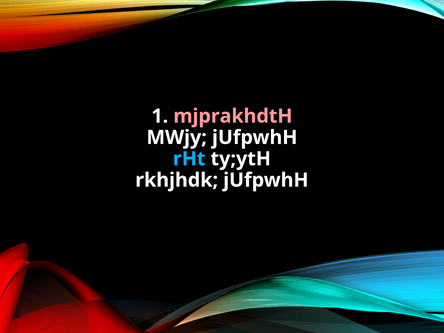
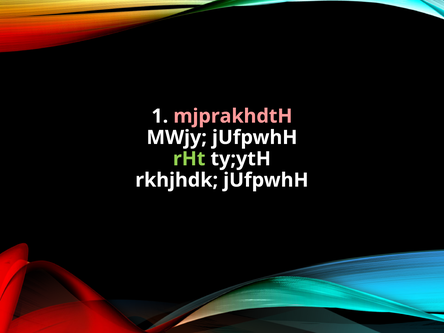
rHt colour: light blue -> light green (189, 159)
